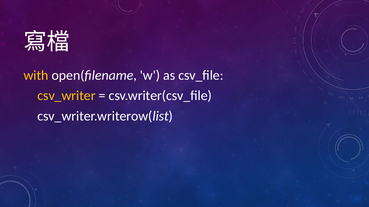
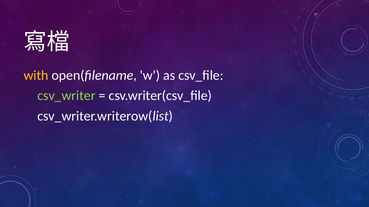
csv_writer colour: yellow -> light green (66, 96)
